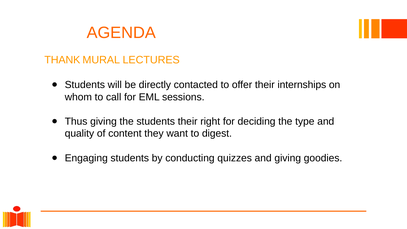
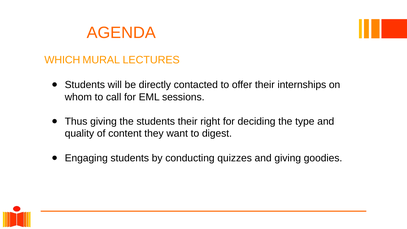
THANK: THANK -> WHICH (62, 60)
